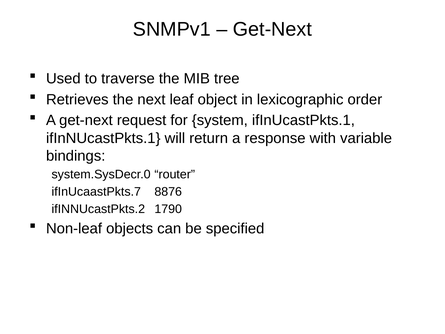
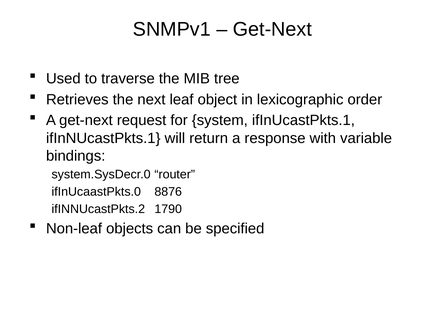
ifInUcaastPkts.7: ifInUcaastPkts.7 -> ifInUcaastPkts.0 (96, 192)
